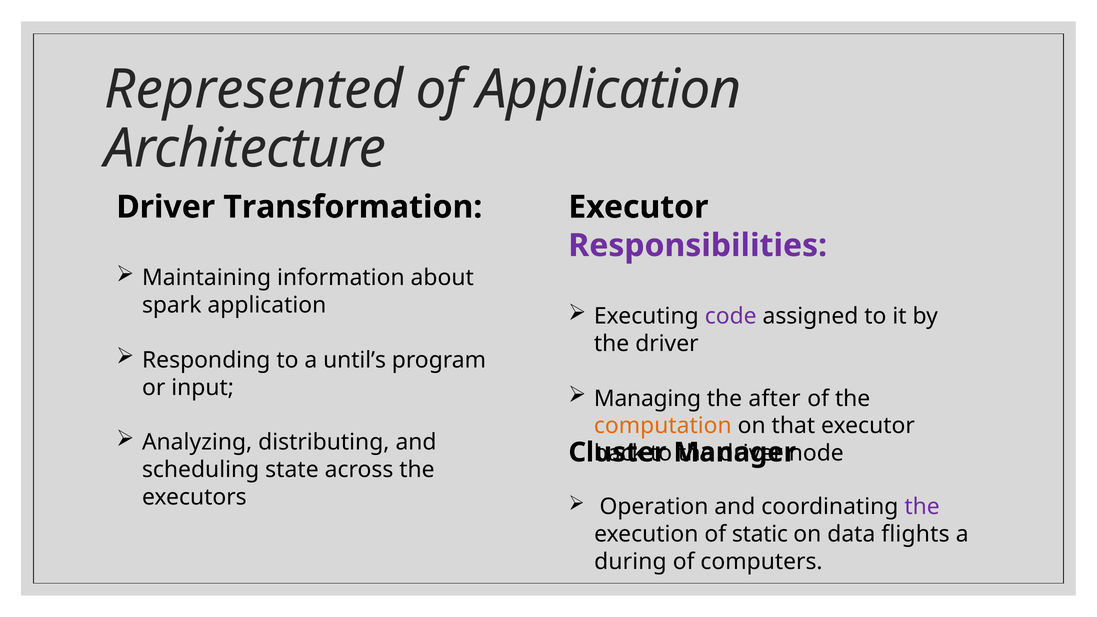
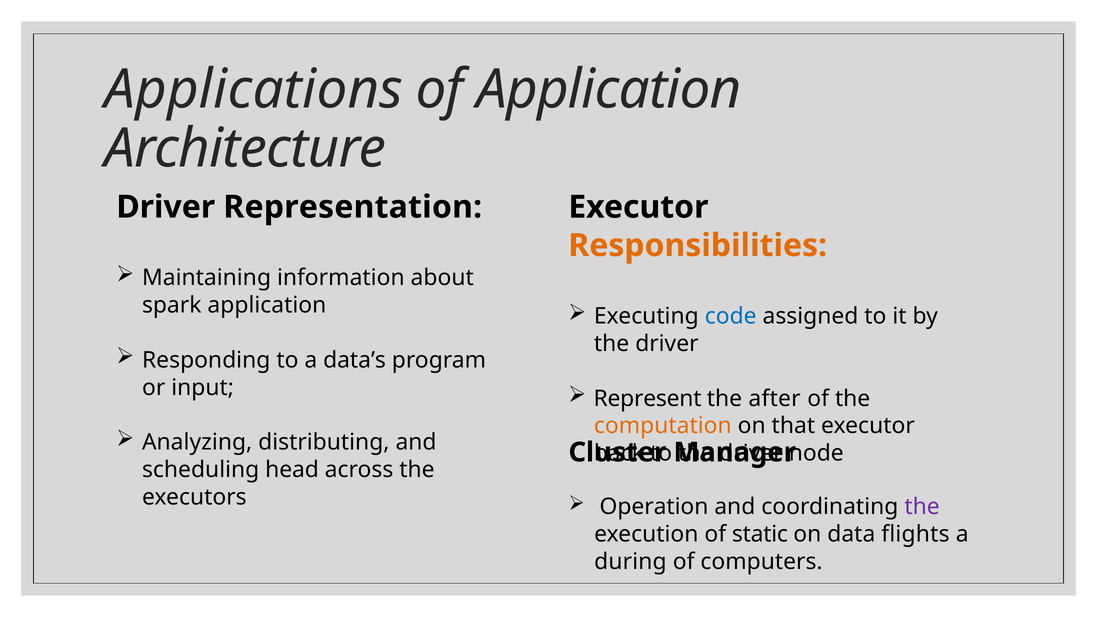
Represented: Represented -> Applications (254, 90)
Transformation: Transformation -> Representation (353, 207)
Responsibilities colour: purple -> orange (698, 246)
code colour: purple -> blue (731, 316)
until’s: until’s -> data’s (355, 360)
Managing: Managing -> Represent (648, 399)
state: state -> head (292, 470)
